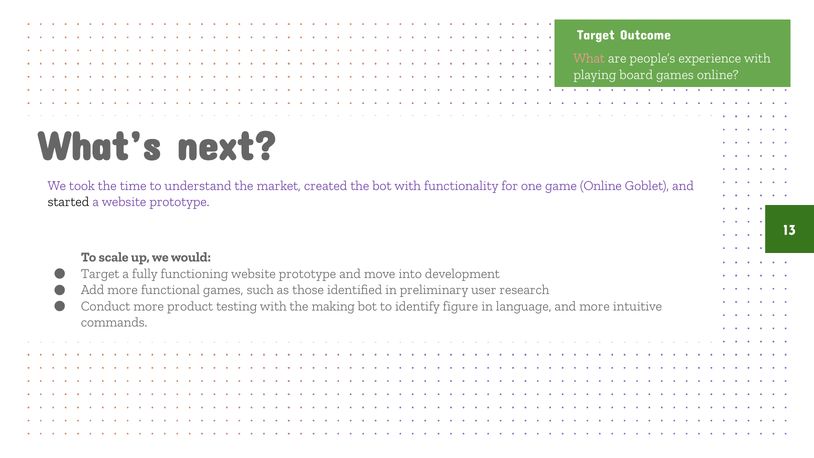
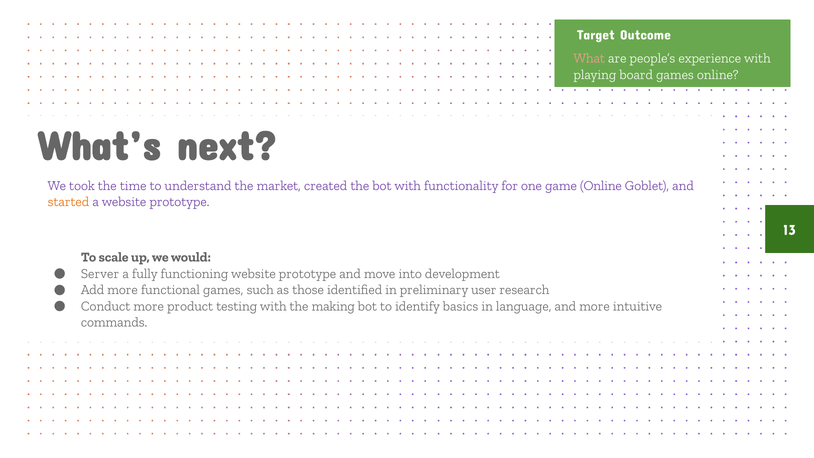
started colour: black -> orange (68, 202)
Target: Target -> Server (100, 273)
figure: figure -> basics (461, 306)
